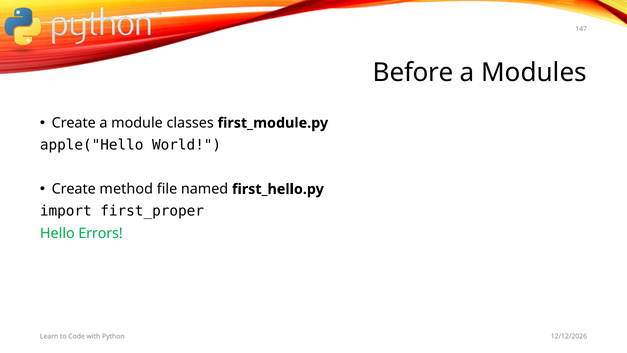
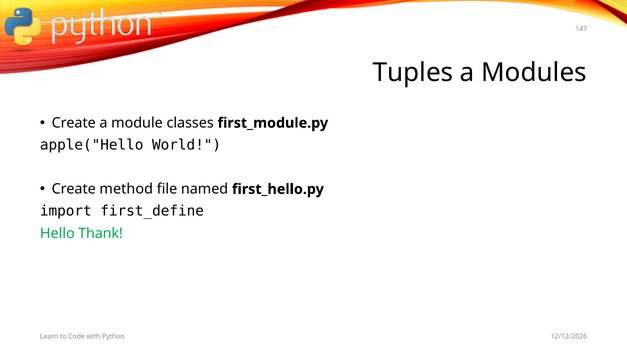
Before: Before -> Tuples (413, 72)
first_proper: first_proper -> first_define (152, 211)
Errors: Errors -> Thank (101, 233)
